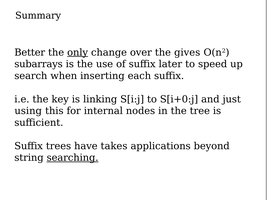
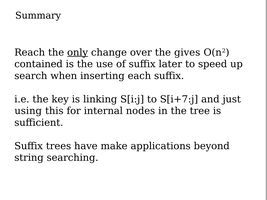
Better: Better -> Reach (30, 52)
subarrays: subarrays -> contained (39, 64)
S[i+0:j: S[i+0:j -> S[i+7:j (179, 99)
takes: takes -> make (114, 146)
searching underline: present -> none (73, 158)
